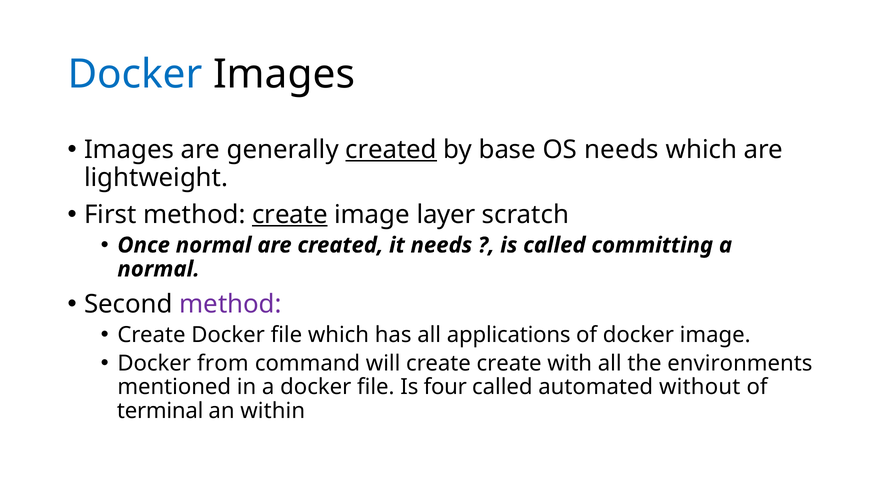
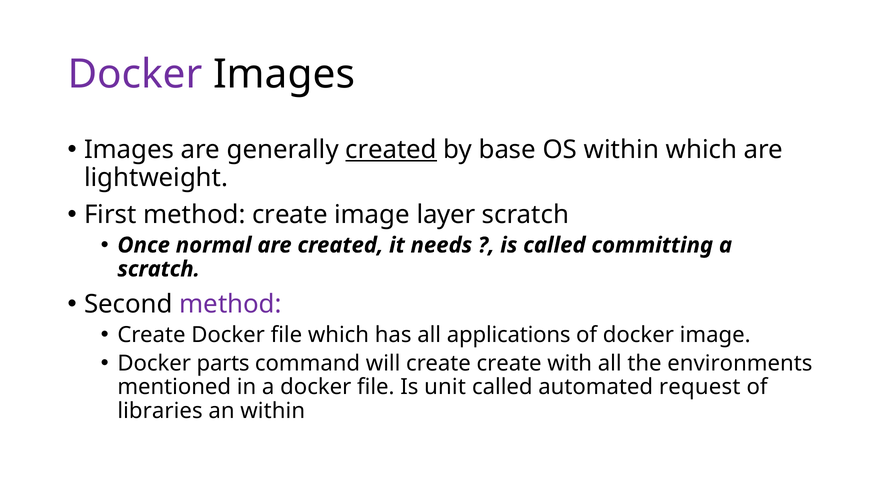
Docker colour: blue -> purple (135, 74)
OS needs: needs -> within (621, 150)
create underline: present -> none (290, 215)
normal: normal -> scratch (159, 269)
from: from -> parts (223, 363)
four: four -> unit (445, 387)
without: without -> request (700, 387)
terminal: terminal -> libraries (160, 411)
